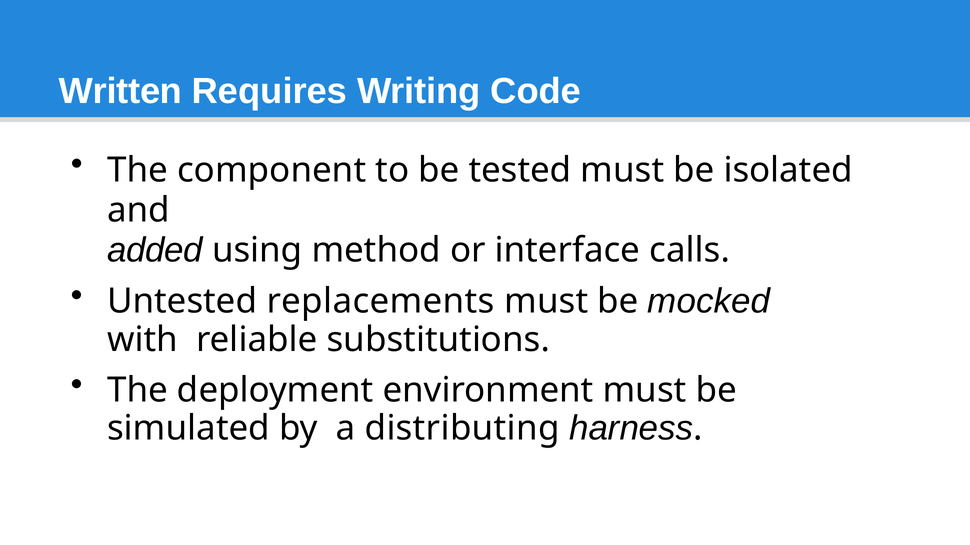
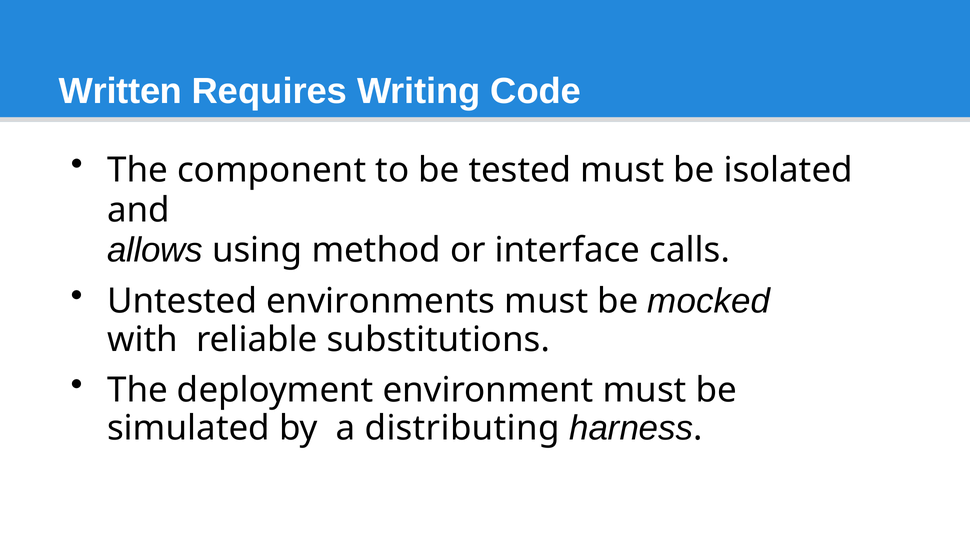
added: added -> allows (155, 250)
replacements: replacements -> environments (381, 302)
